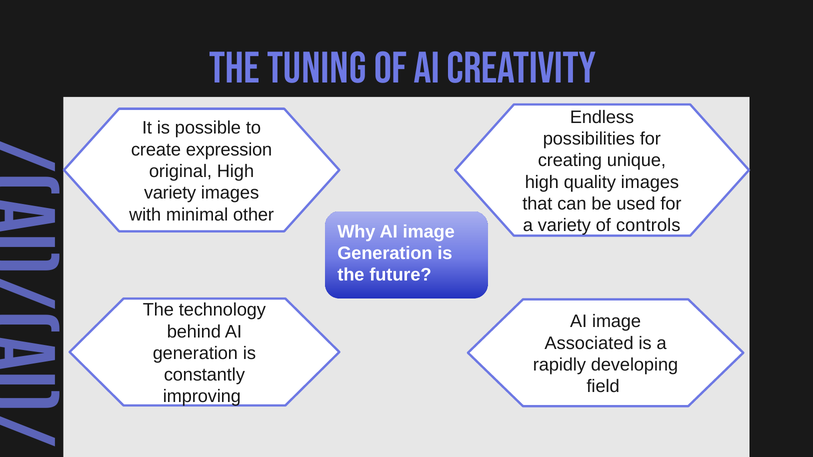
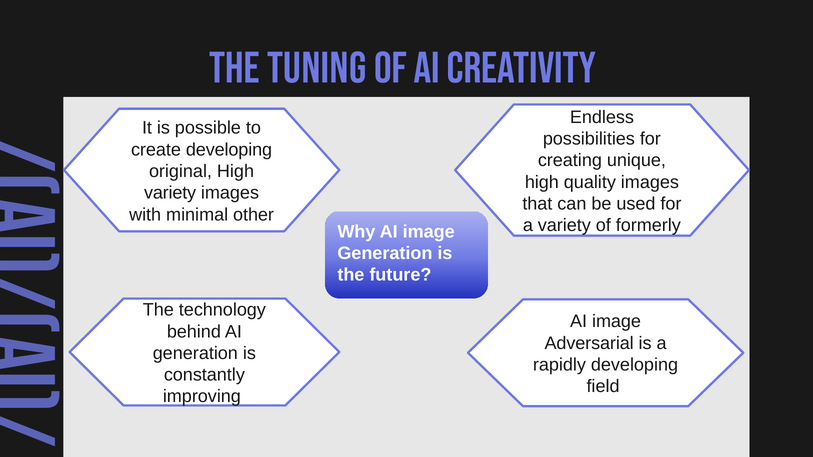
create expression: expression -> developing (229, 150)
controls: controls -> formerly (648, 226)
Associated: Associated -> Adversarial (589, 343)
